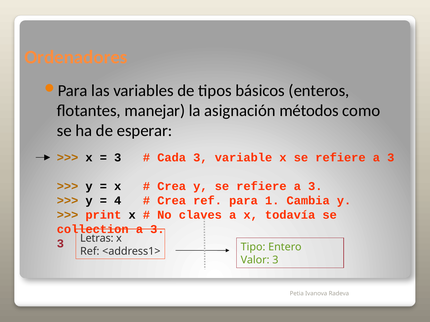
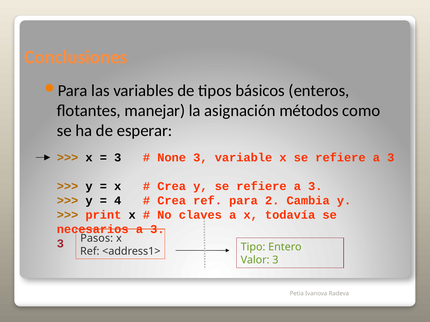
Ordenadores: Ordenadores -> Conclusiones (76, 57)
Cada: Cada -> None (172, 158)
1: 1 -> 2 (272, 201)
collection: collection -> necesarios (93, 230)
Letras: Letras -> Pasos (97, 239)
